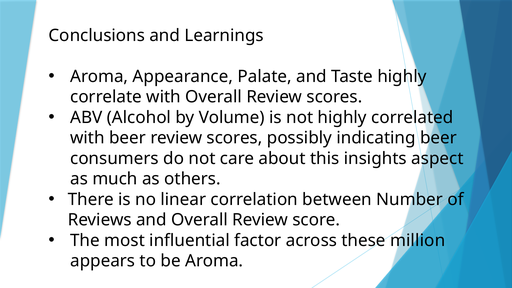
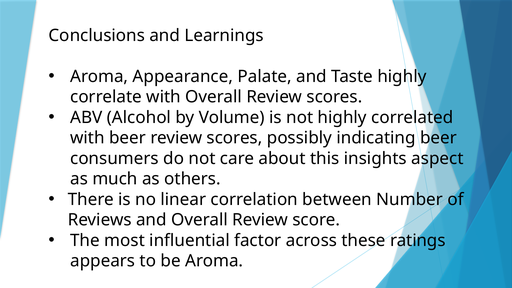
million: million -> ratings (418, 240)
